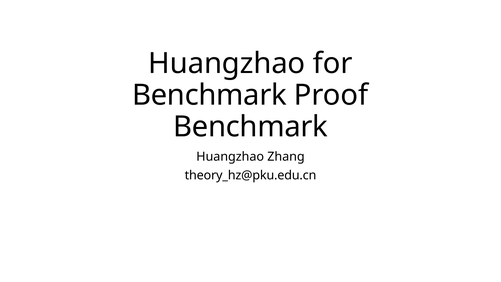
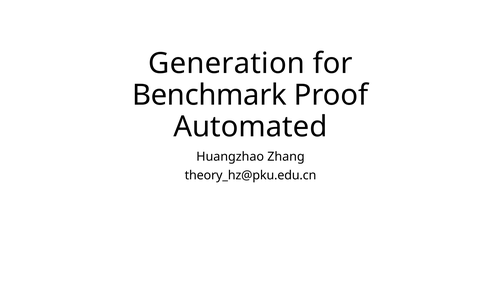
Huangzhao: Huangzhao -> Generation (227, 64)
Benchmark: Benchmark -> Automated (250, 127)
